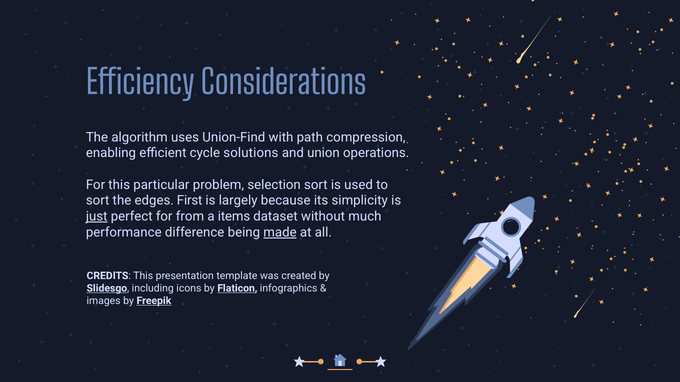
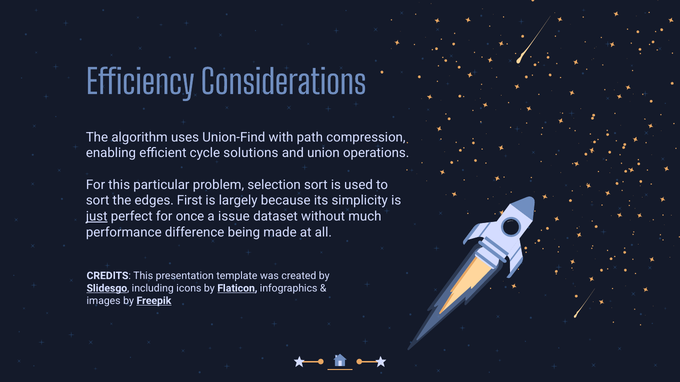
from: from -> once (190, 217)
items: items -> issue (234, 217)
made underline: present -> none (280, 233)
